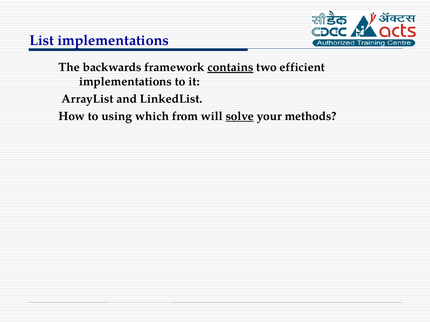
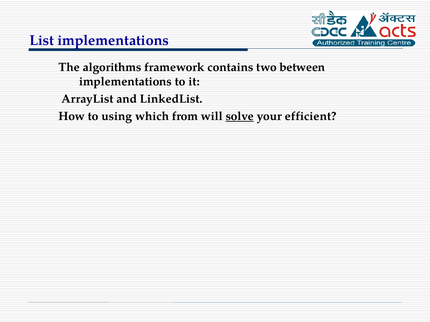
backwards: backwards -> algorithms (112, 67)
contains underline: present -> none (230, 67)
efficient: efficient -> between (302, 67)
methods: methods -> efficient (311, 116)
